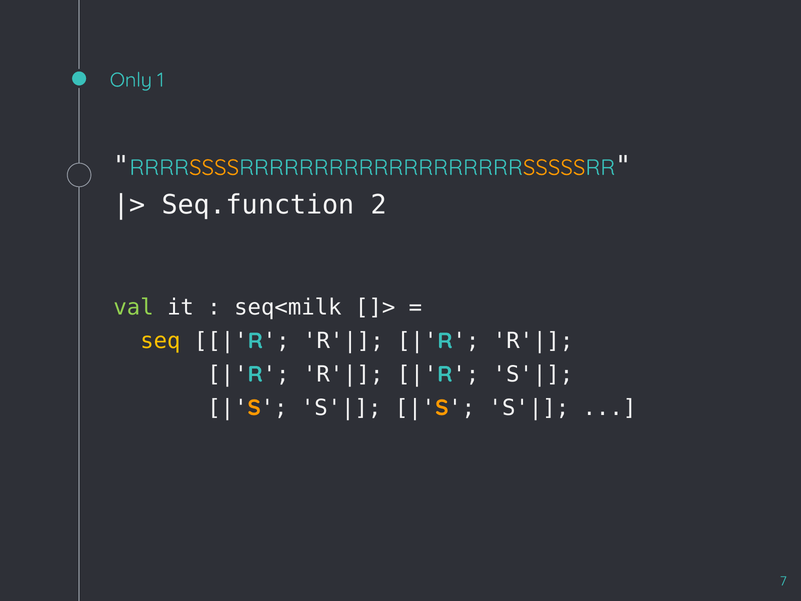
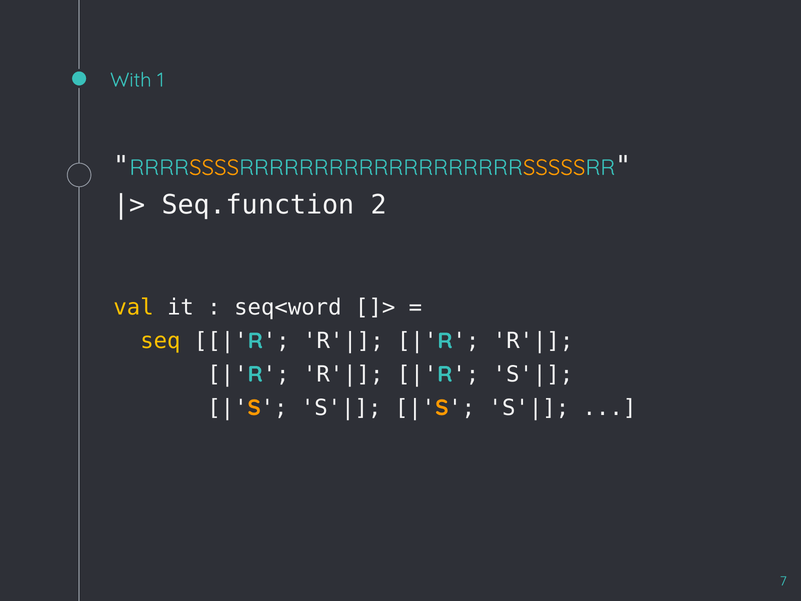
Only: Only -> With (131, 80)
val colour: light green -> yellow (134, 307)
seq<milk: seq<milk -> seq<word (288, 307)
